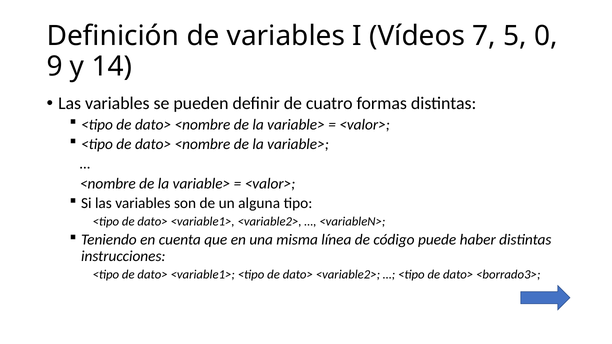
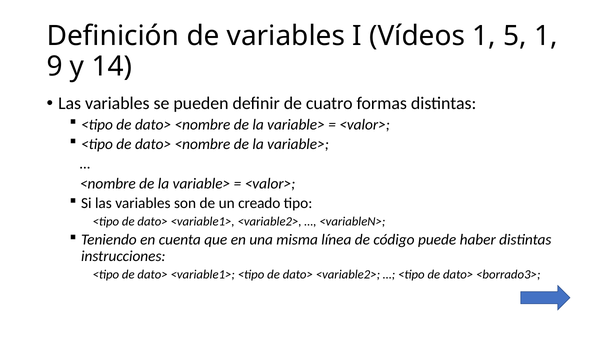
Vídeos 7: 7 -> 1 (484, 36)
5 0: 0 -> 1 (546, 36)
alguna: alguna -> creado (259, 203)
